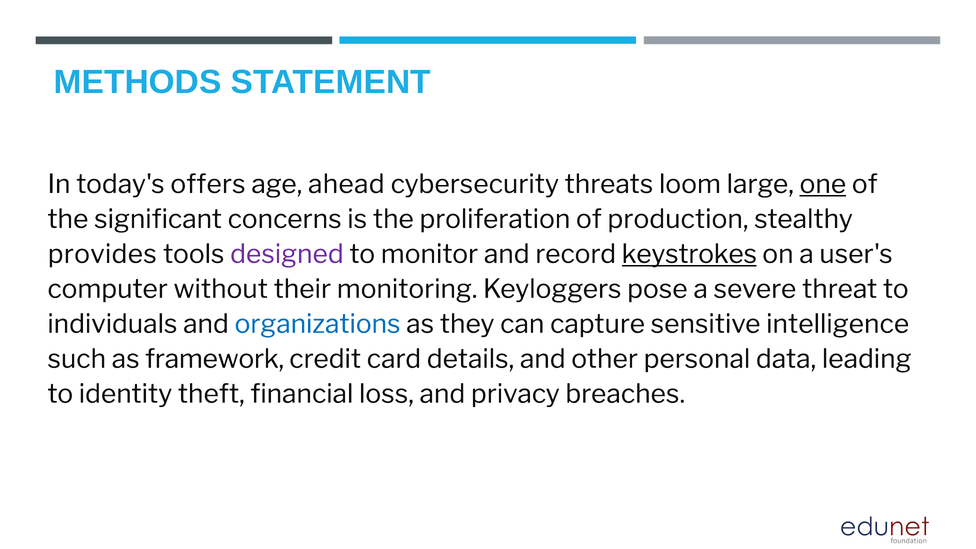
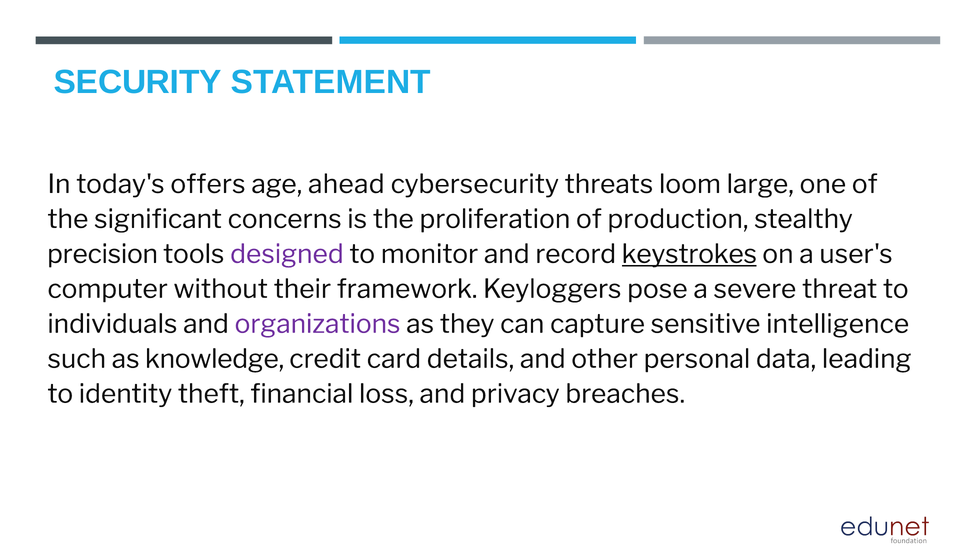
METHODS: METHODS -> SECURITY (138, 82)
one underline: present -> none (823, 184)
provides: provides -> precision (103, 254)
monitoring: monitoring -> framework (407, 289)
organizations colour: blue -> purple (318, 324)
framework: framework -> knowledge (215, 359)
